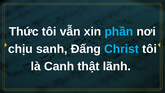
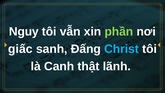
Thức: Thức -> Nguy (24, 32)
phần colour: light blue -> light green (119, 32)
chịu: chịu -> giấc (20, 49)
